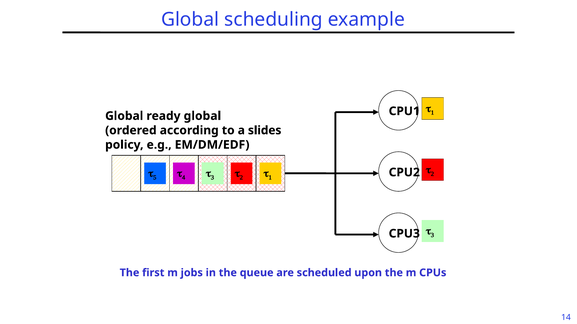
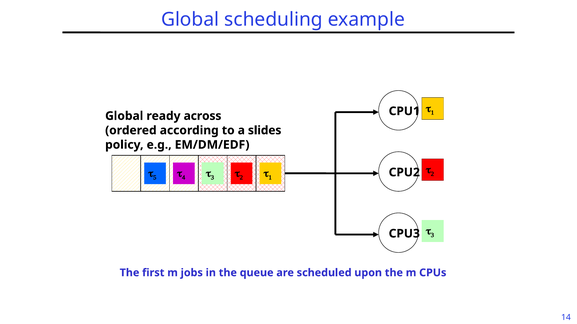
ready global: global -> across (203, 116)
